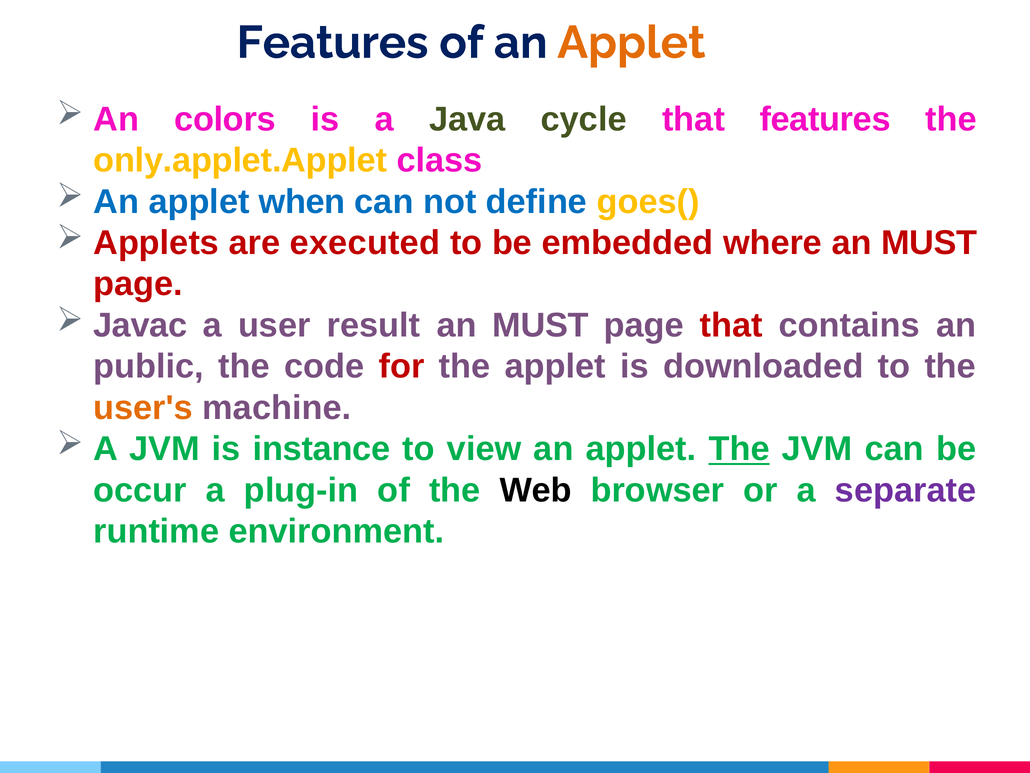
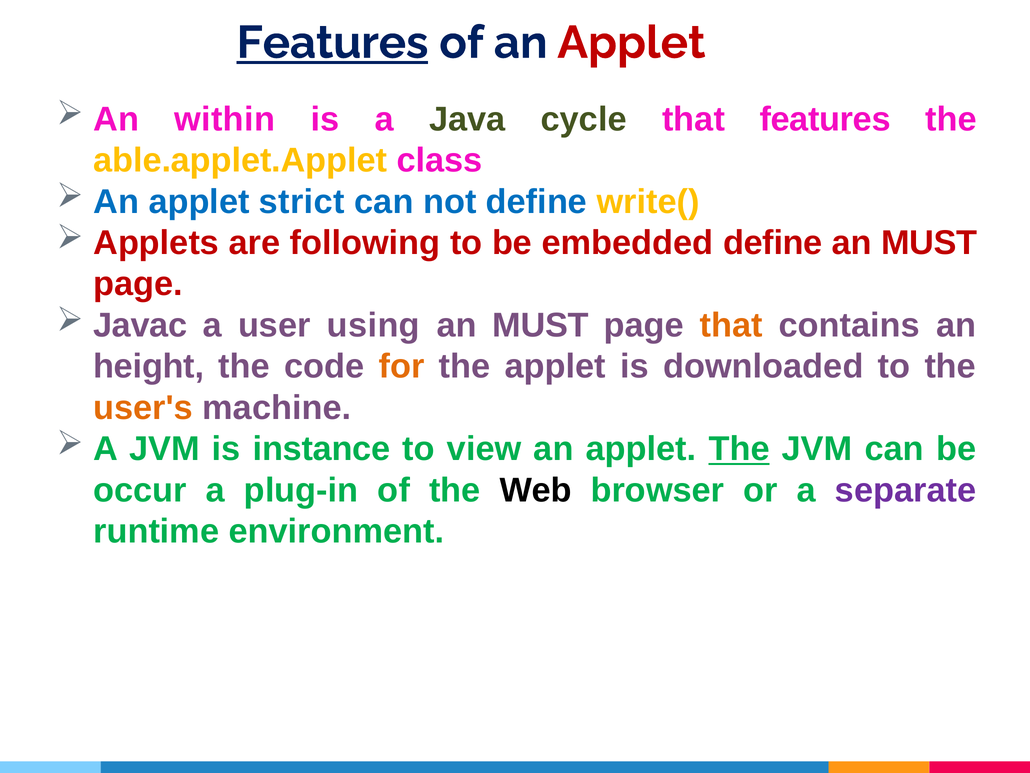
Features underline: none -> present (333, 43)
Applet colour: orange -> red (631, 43)
colors: colors -> within (225, 119)
only.applet.Applet: only.applet.Applet -> able.applet.Applet (240, 160)
when: when -> strict (302, 202)
goes(: goes( -> write( (648, 202)
executed: executed -> following (365, 243)
embedded where: where -> define (773, 243)
result: result -> using (373, 325)
that colour: red -> orange (731, 325)
public: public -> height (149, 366)
for colour: red -> orange (402, 366)
